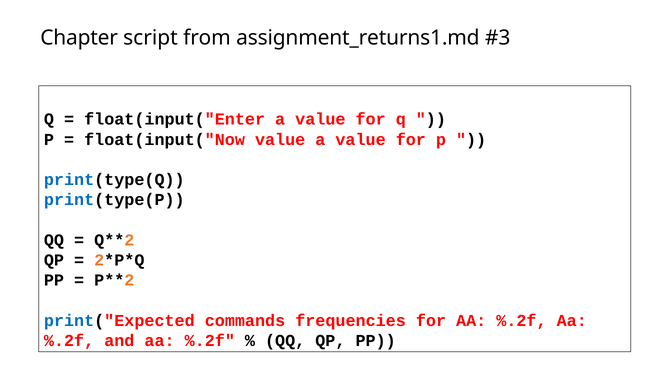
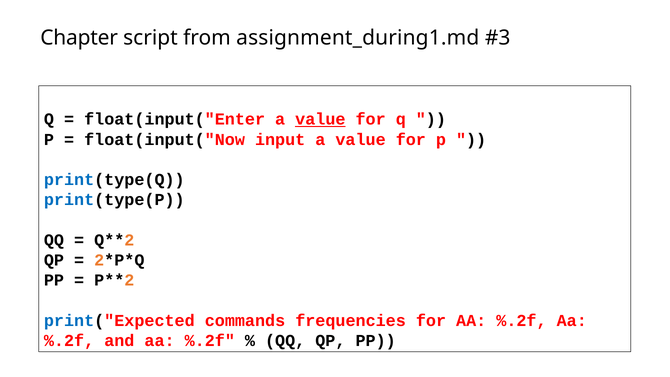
assignment_returns1.md: assignment_returns1.md -> assignment_during1.md (358, 38)
value underline: none -> present (320, 119)
float(input("Now value: value -> input (280, 140)
